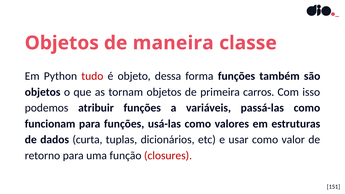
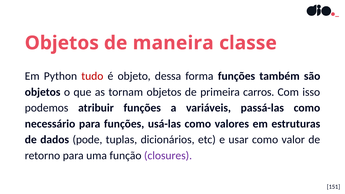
funcionam: funcionam -> necessário (50, 124)
curta: curta -> pode (87, 140)
closures colour: red -> purple (168, 156)
